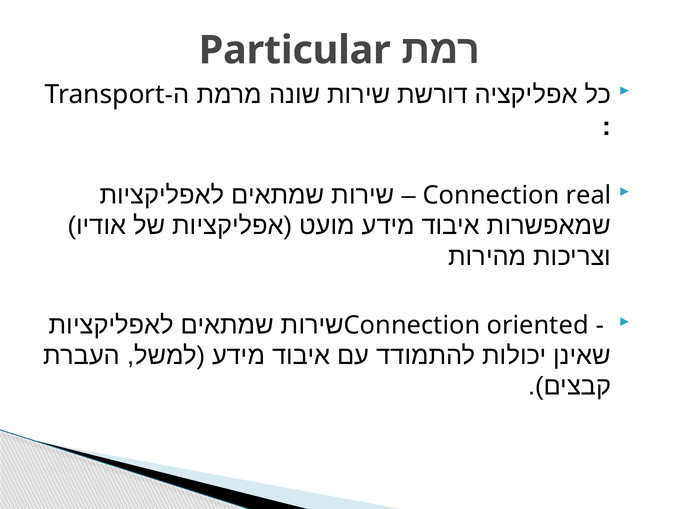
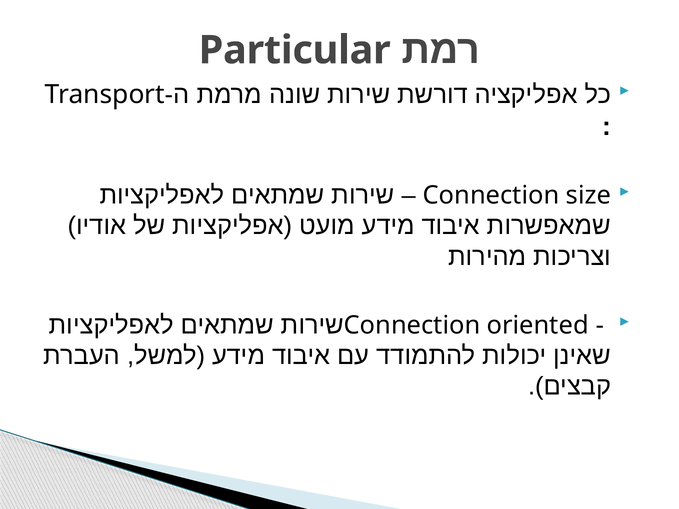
real: real -> size (589, 196)
